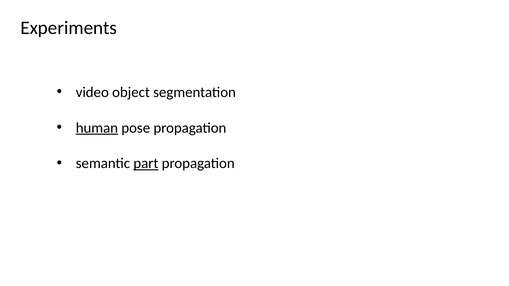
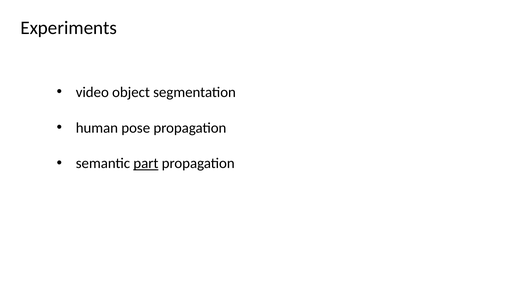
human underline: present -> none (97, 128)
